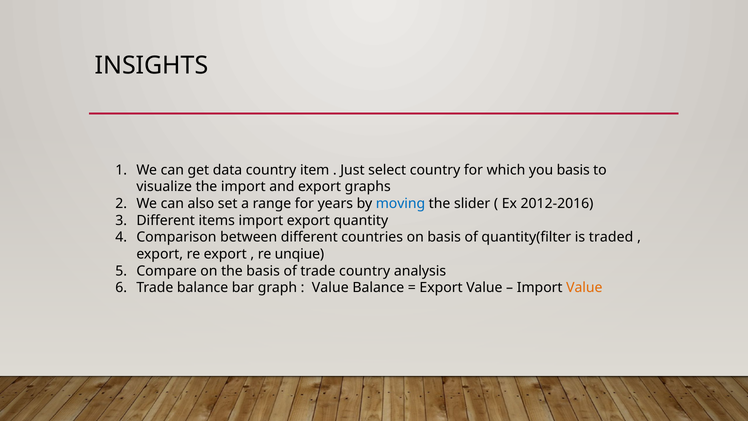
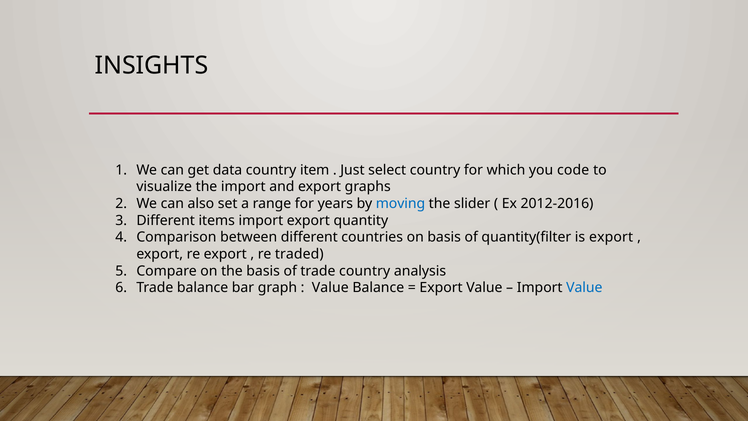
you basis: basis -> code (573, 170)
is traded: traded -> export (611, 237)
unqiue: unqiue -> traded (299, 254)
Value colour: orange -> blue (584, 288)
